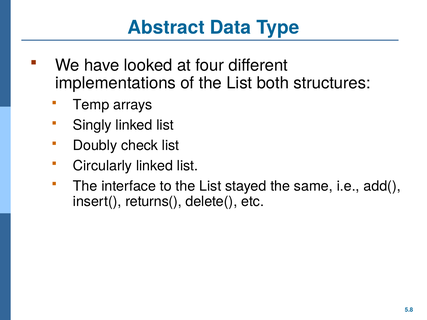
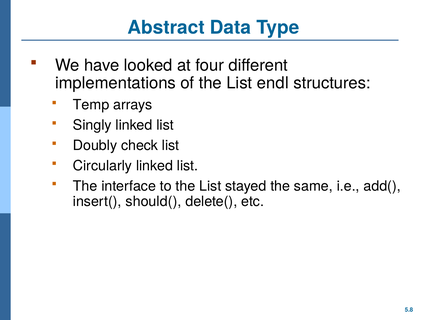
both: both -> endl (273, 83)
returns(: returns( -> should( (153, 202)
